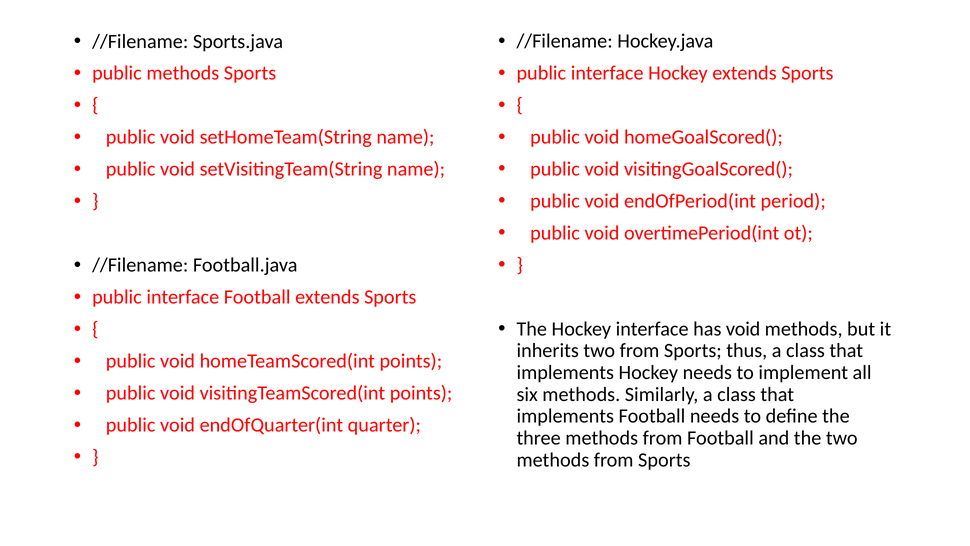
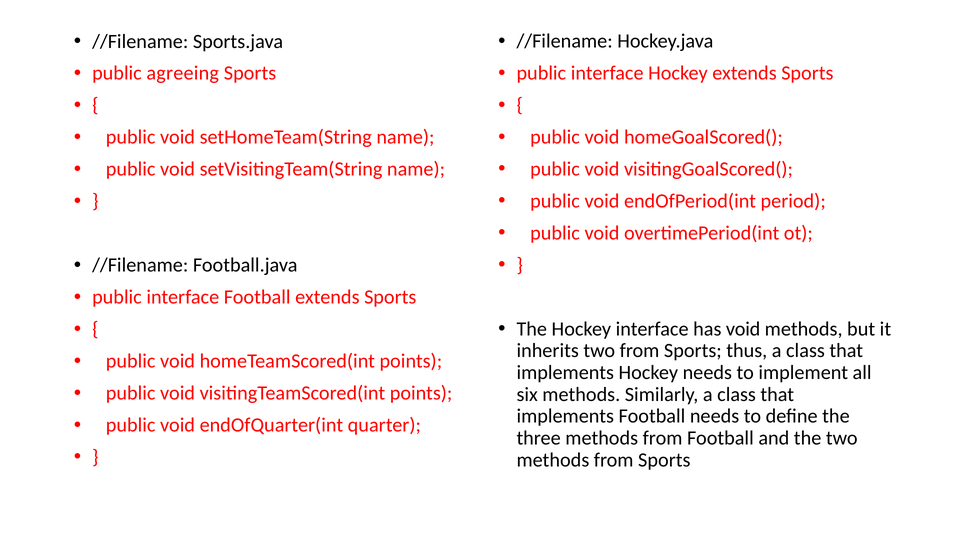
public methods: methods -> agreeing (183, 73)
